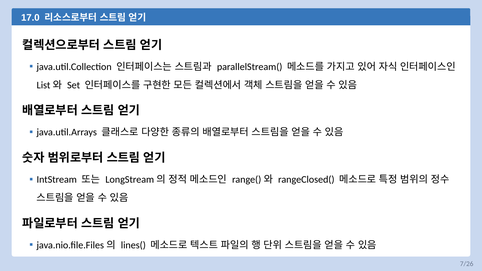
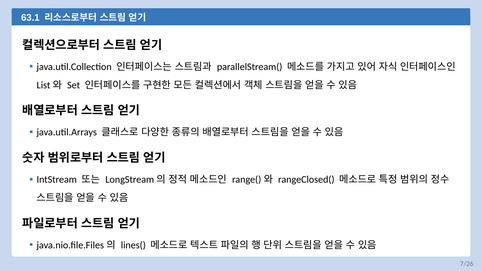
17.0: 17.0 -> 63.1 (30, 18)
